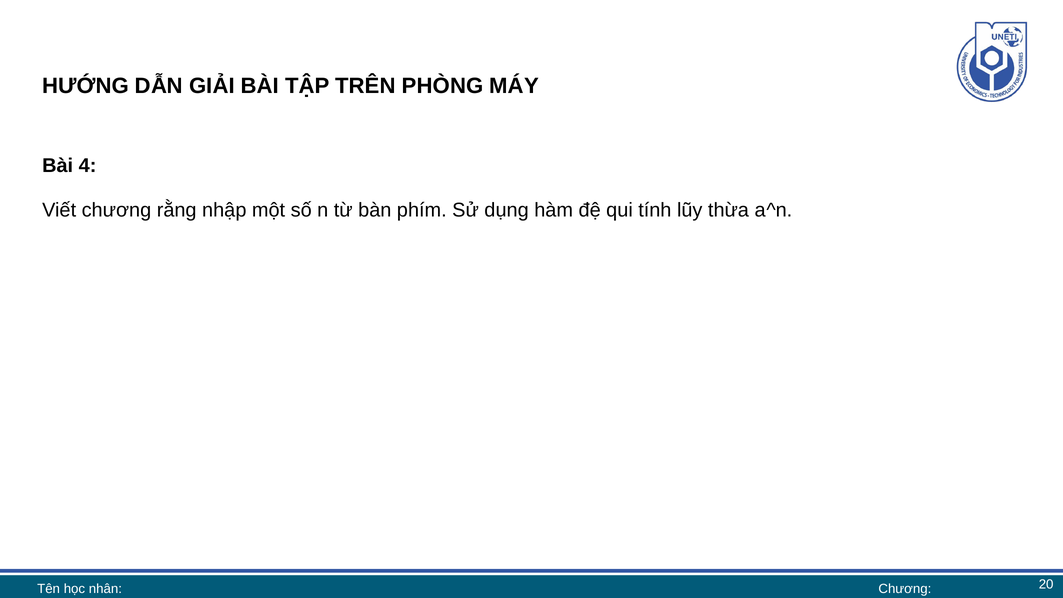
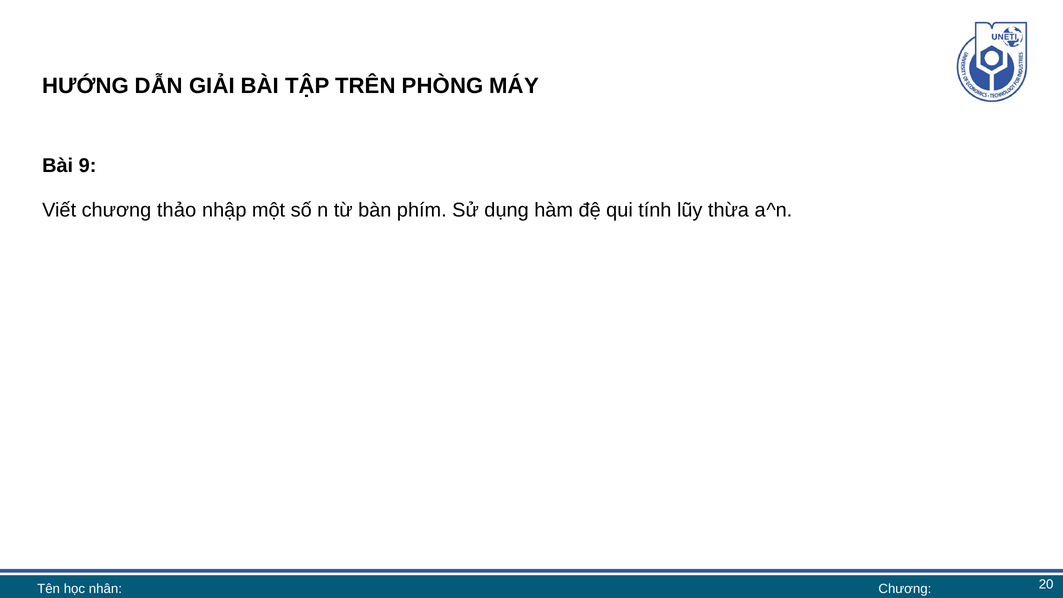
4: 4 -> 9 (88, 165)
rằng: rằng -> thảo (177, 210)
